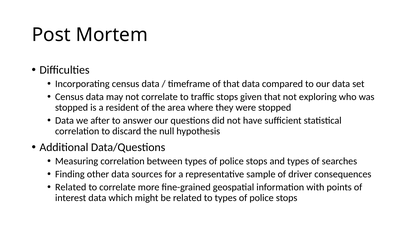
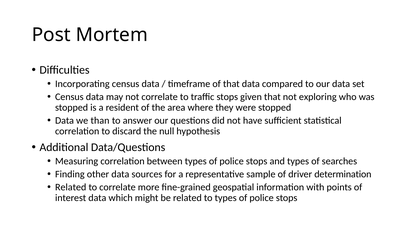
after: after -> than (100, 121)
consequences: consequences -> determination (343, 174)
